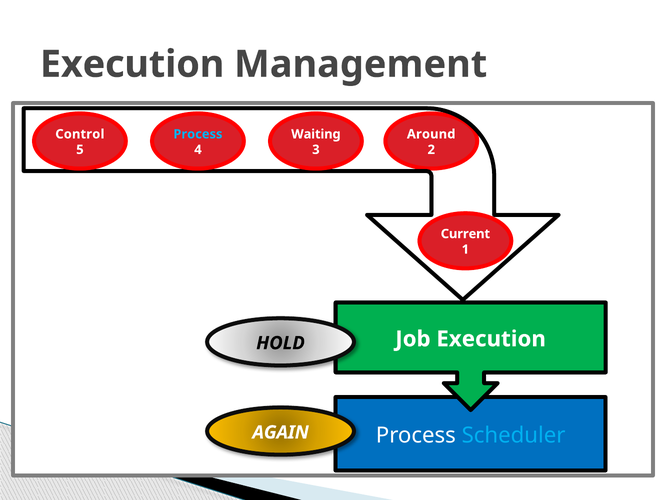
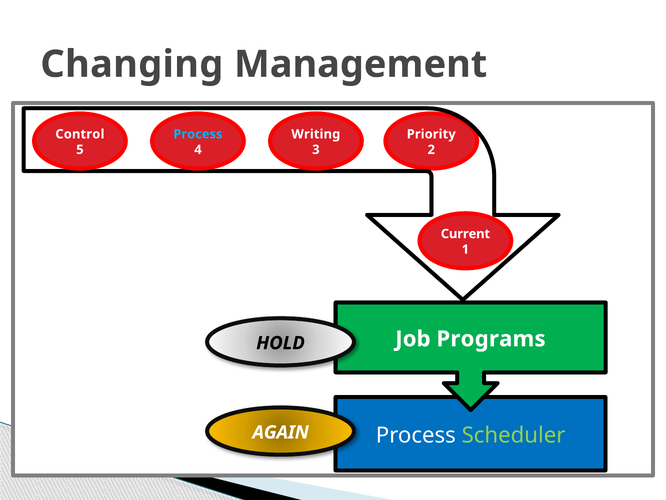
Execution: Execution -> Changing (132, 64)
Waiting: Waiting -> Writing (316, 134)
Around: Around -> Priority (431, 134)
Job Execution: Execution -> Programs (491, 339)
Scheduler colour: light blue -> light green (514, 435)
